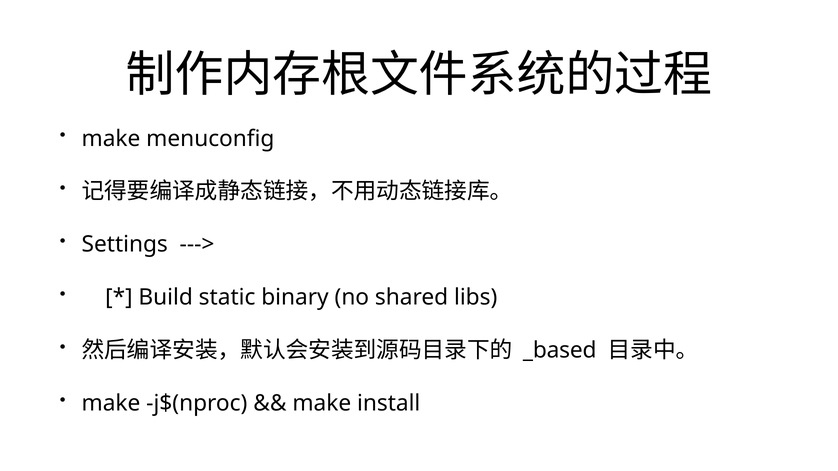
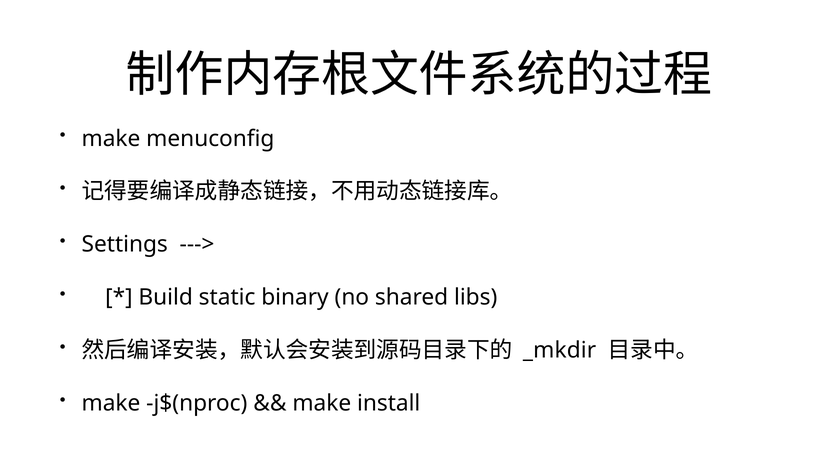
_based: _based -> _mkdir (560, 351)
